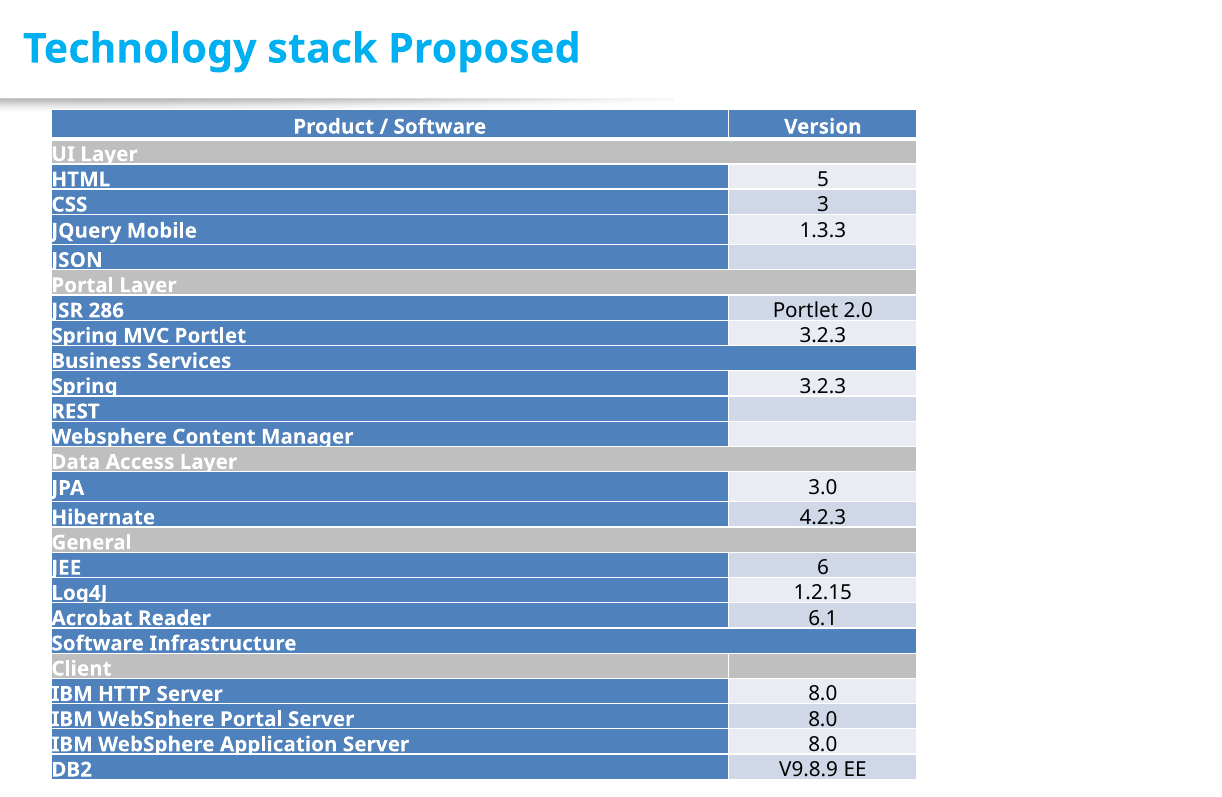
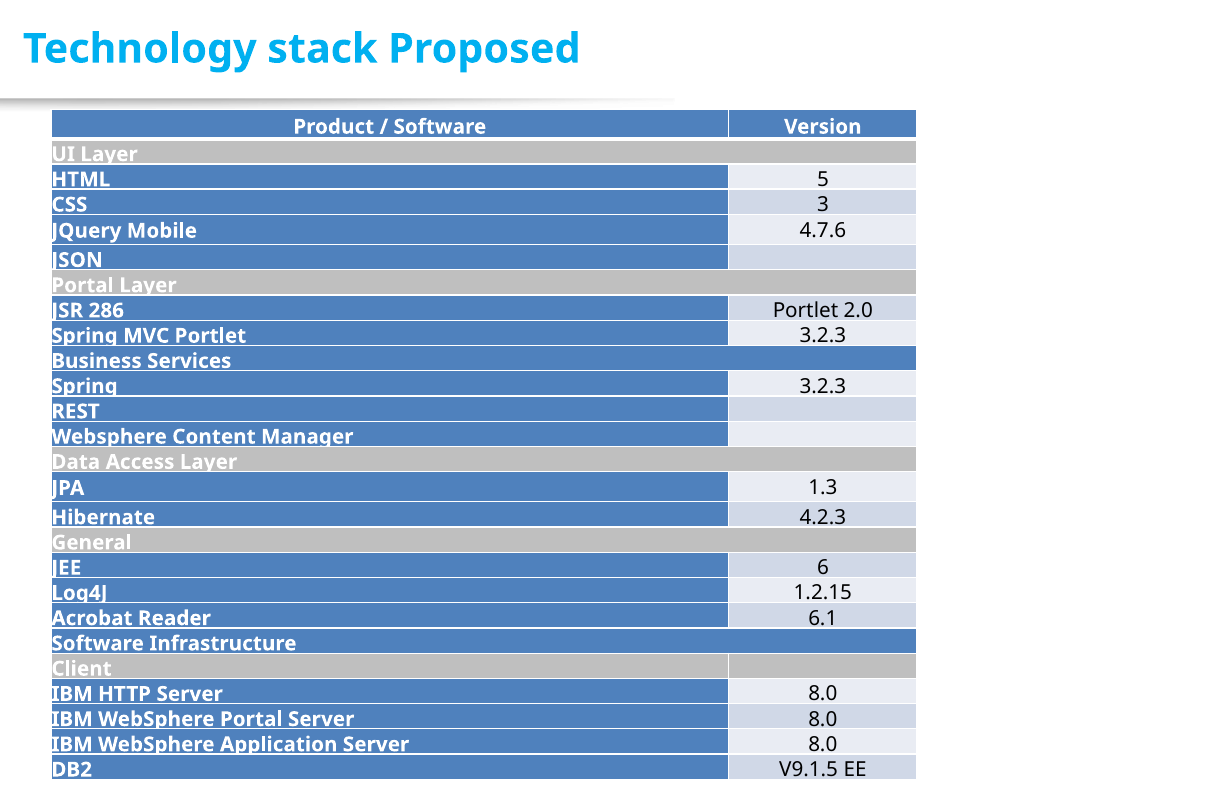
1.3.3: 1.3.3 -> 4.7.6 (823, 231)
3.0: 3.0 -> 1.3 (823, 488)
V9.8.9: V9.8.9 -> V9.1.5 (809, 770)
